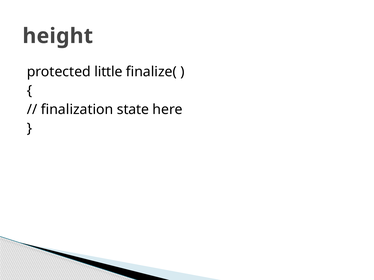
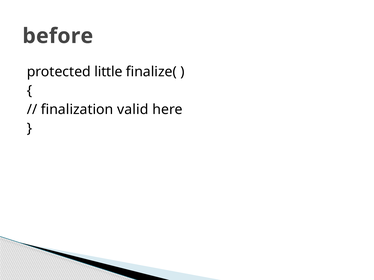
height: height -> before (58, 36)
state: state -> valid (133, 110)
